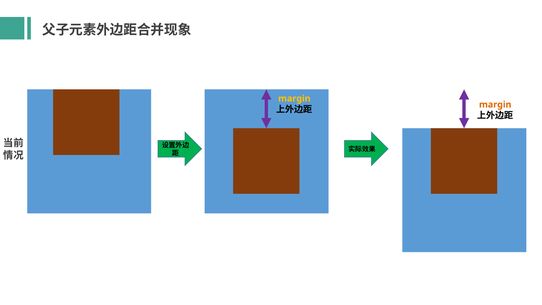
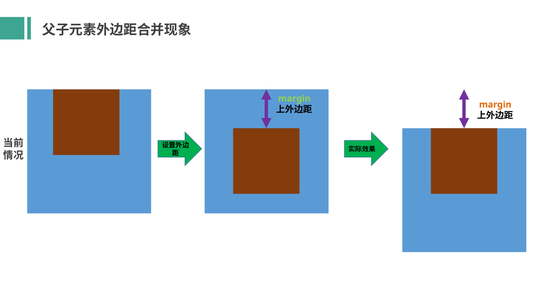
margin colour: yellow -> light green (294, 98)
